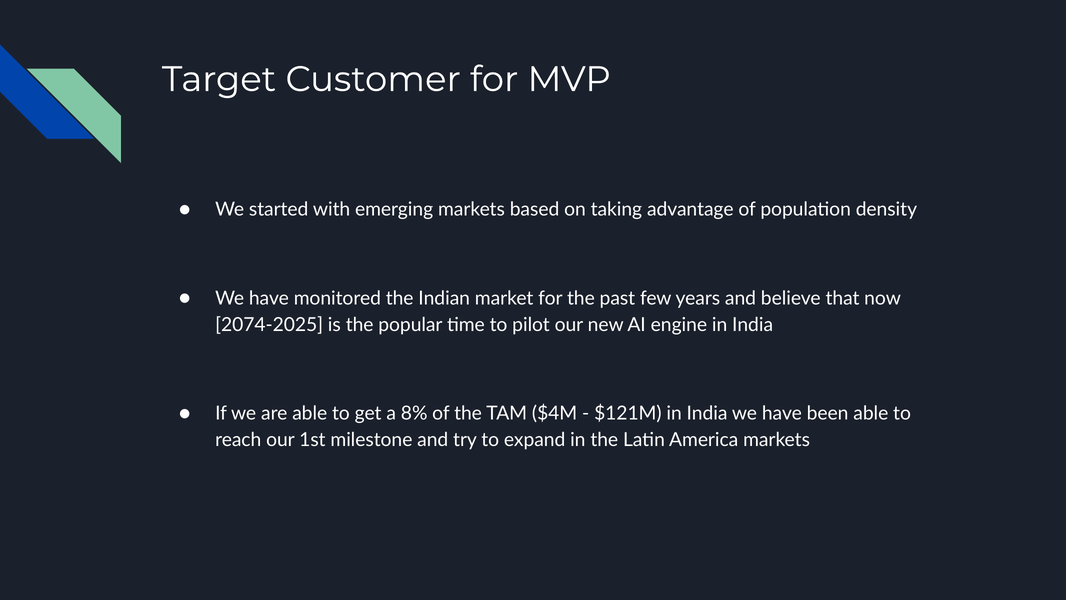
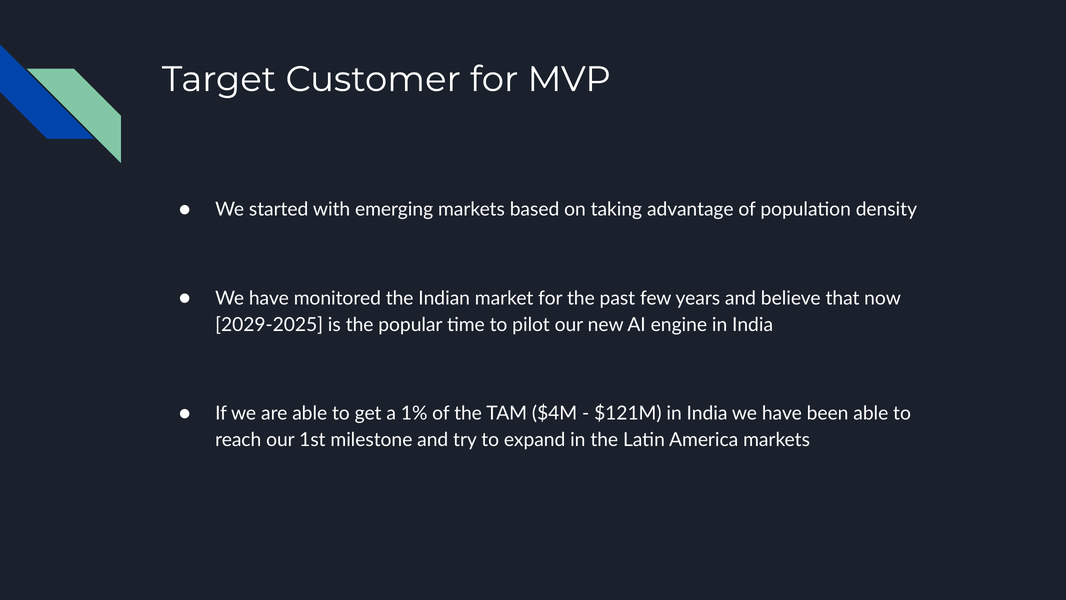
2074-2025: 2074-2025 -> 2029-2025 (269, 325)
8%: 8% -> 1% (414, 413)
